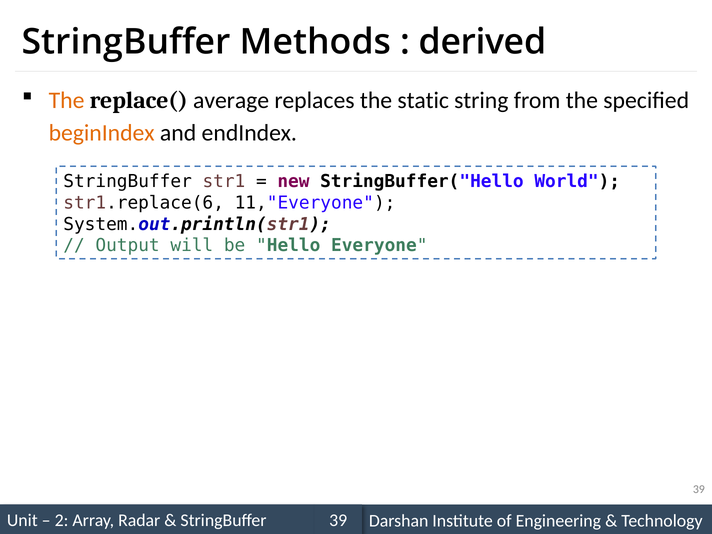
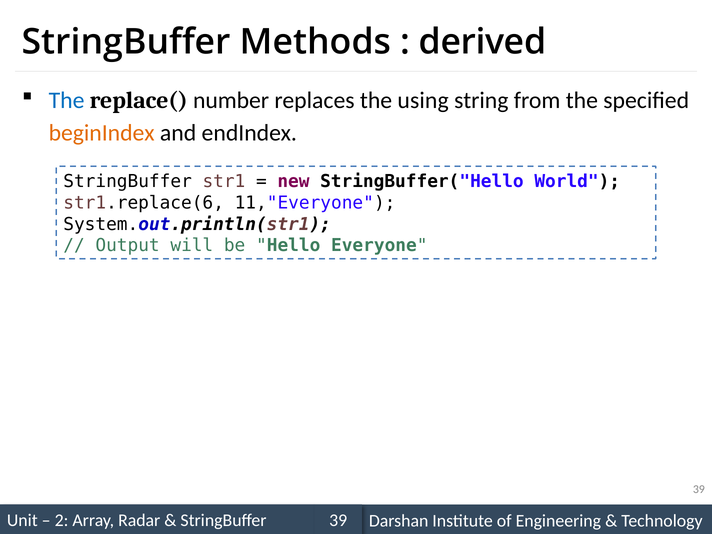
The colour: orange -> blue (67, 101)
average: average -> number (231, 101)
static: static -> using (423, 101)
